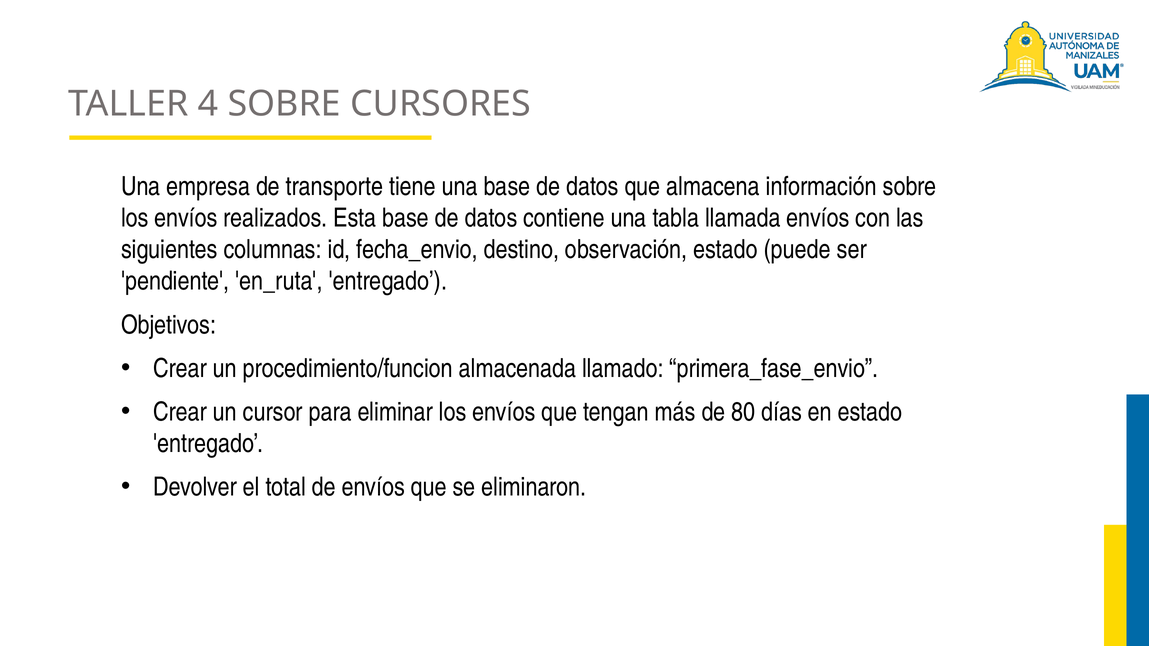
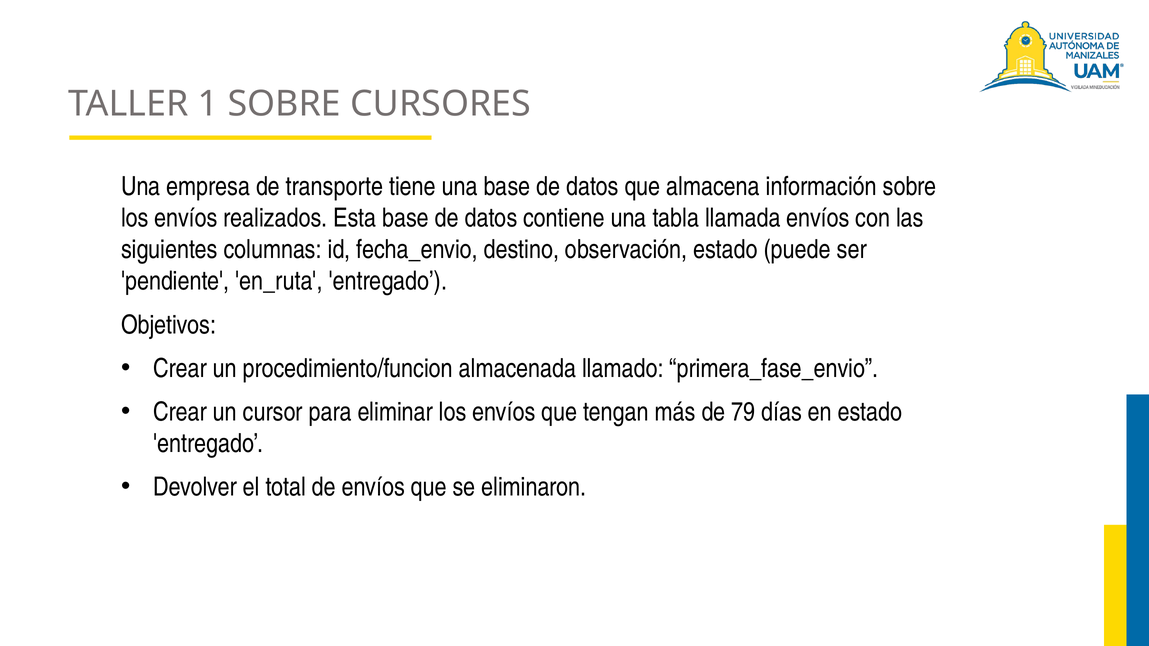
4: 4 -> 1 (208, 104)
80: 80 -> 79 (743, 412)
